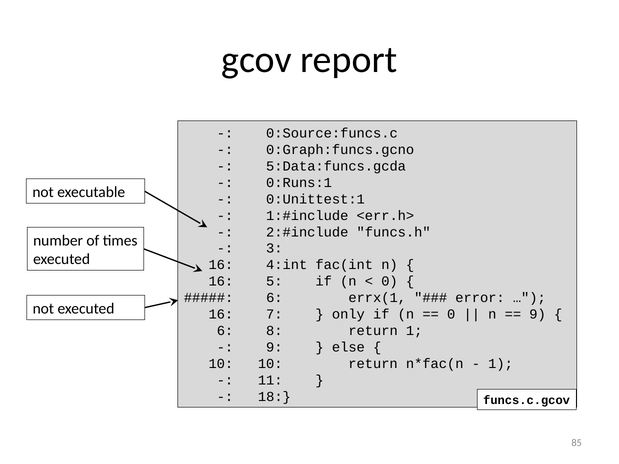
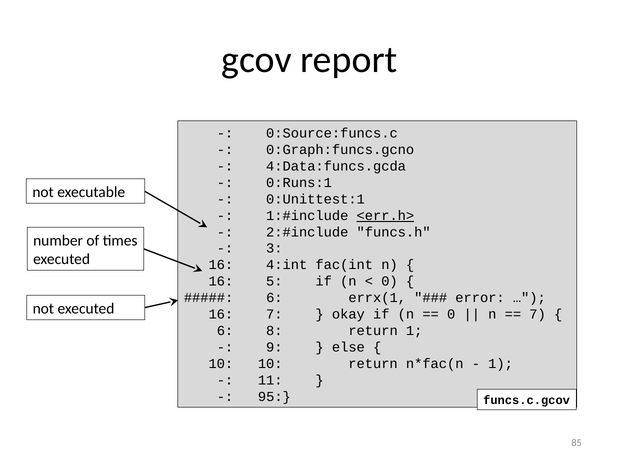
5:Data:funcs.gcda: 5:Data:funcs.gcda -> 4:Data:funcs.gcda (336, 166)
<err.h> underline: none -> present (385, 216)
only: only -> okay (348, 315)
9: 9 -> 7 (538, 315)
18: 18 -> 95 (274, 397)
